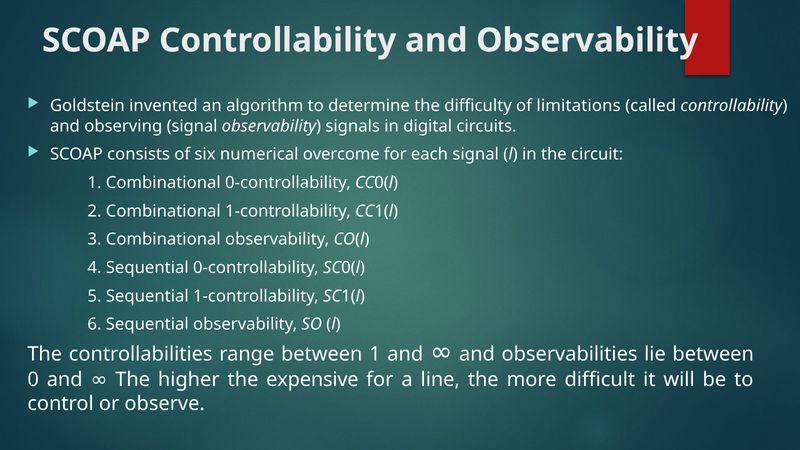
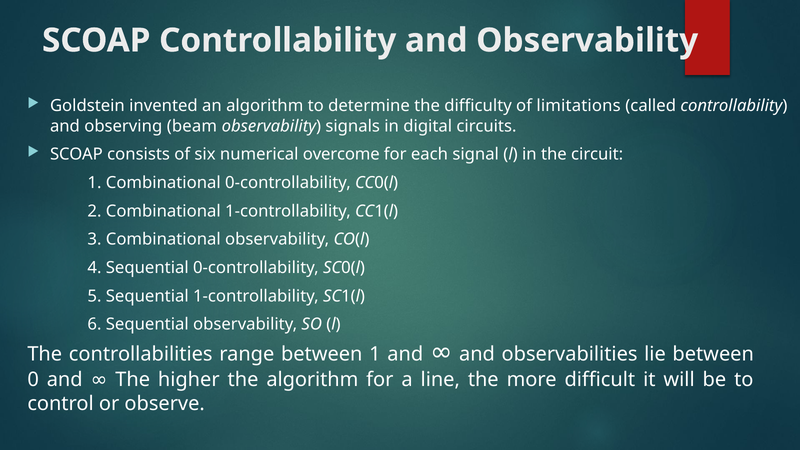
observing signal: signal -> beam (192, 126)
the expensive: expensive -> algorithm (312, 379)
